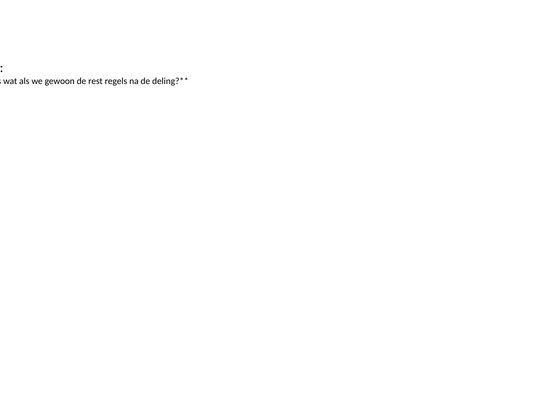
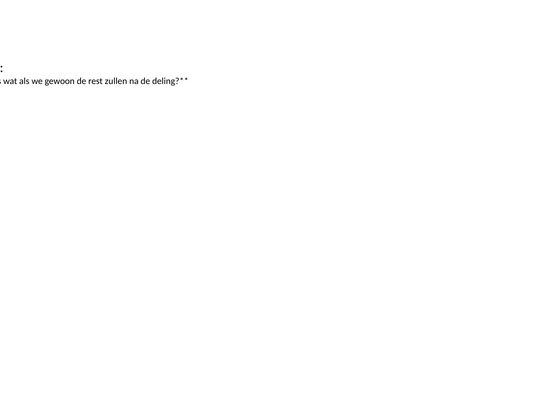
regels: regels -> zullen (116, 81)
